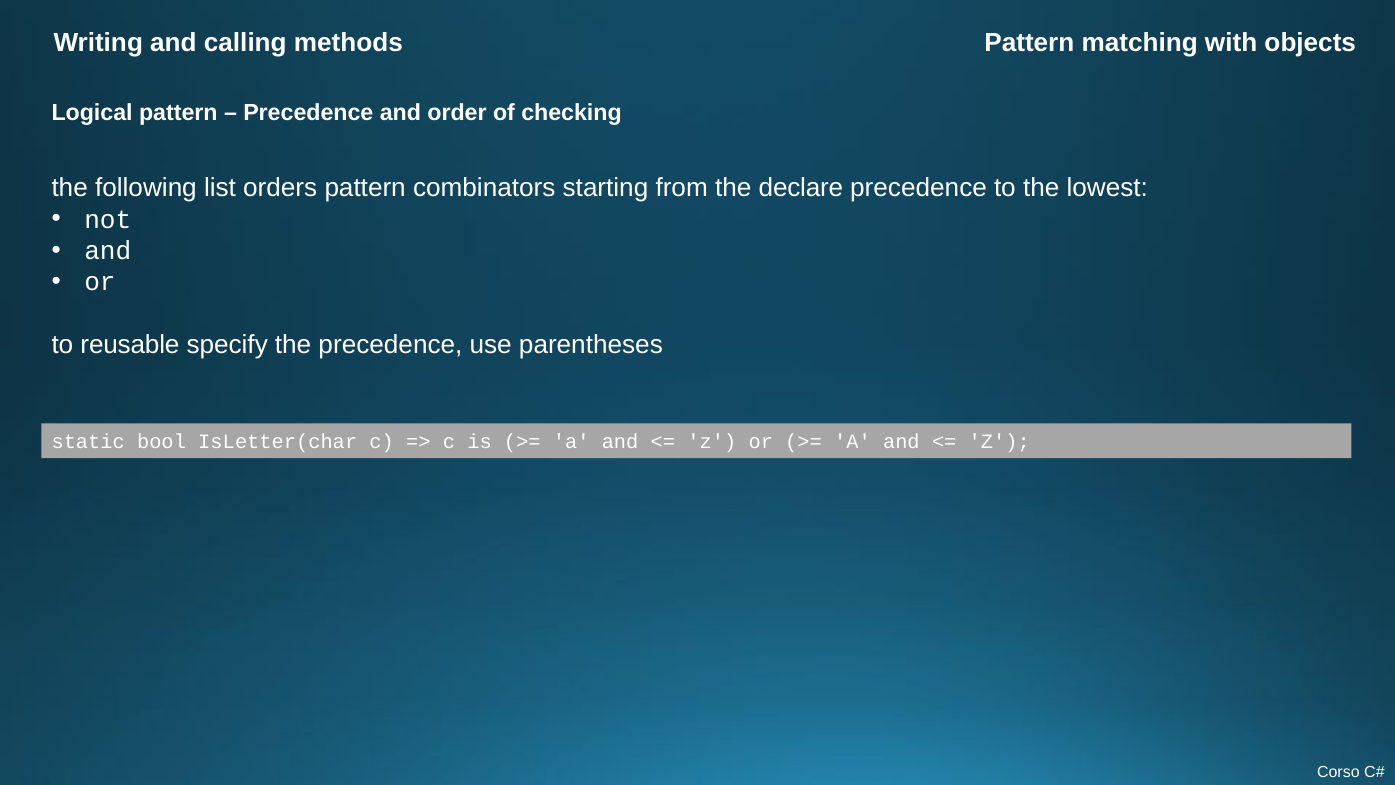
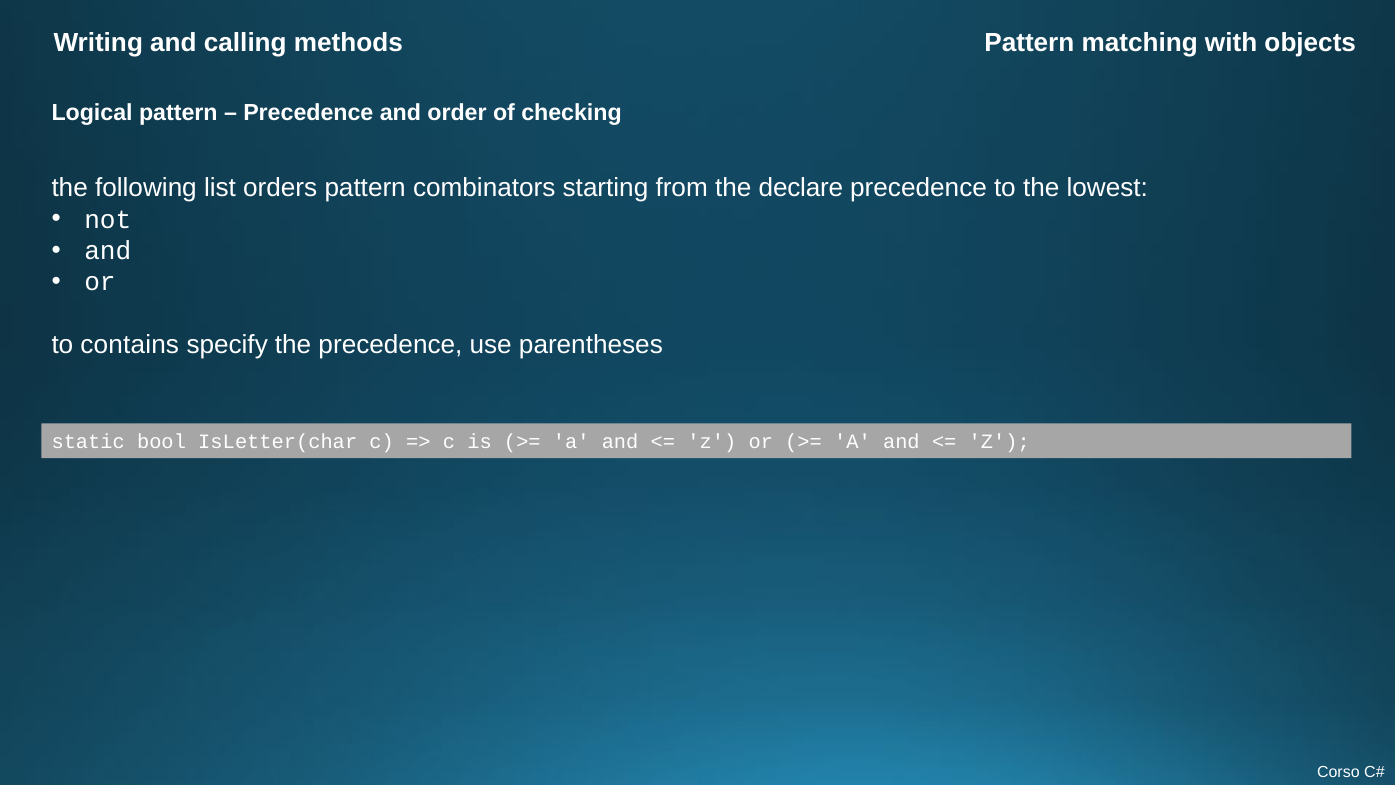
reusable: reusable -> contains (130, 345)
